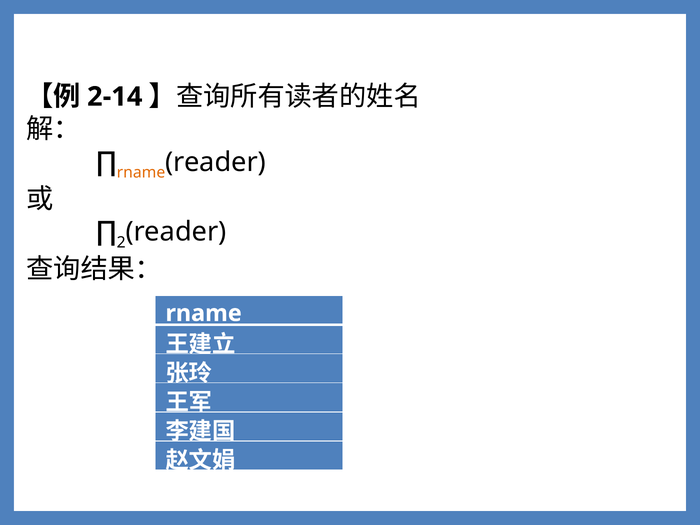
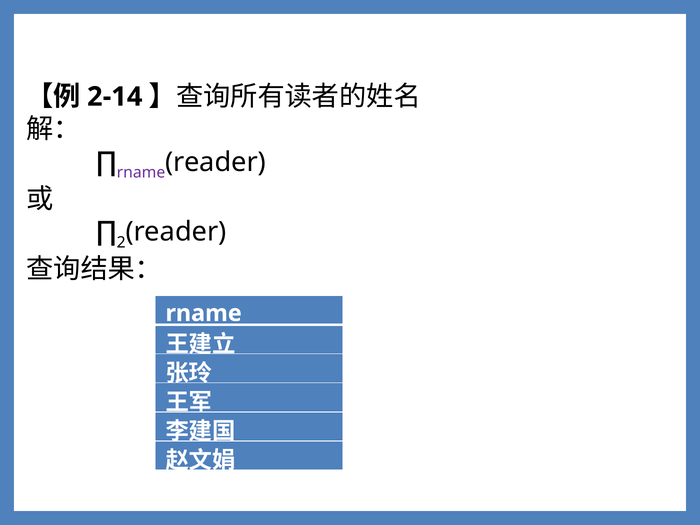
rname colour: orange -> purple (141, 173)
